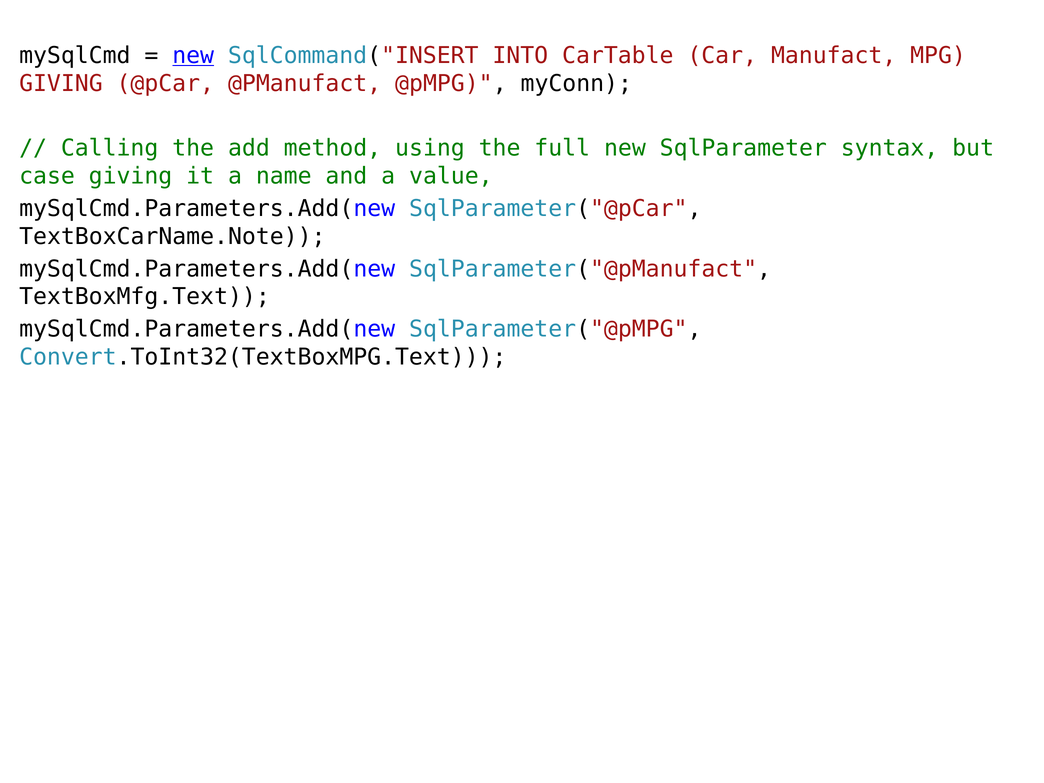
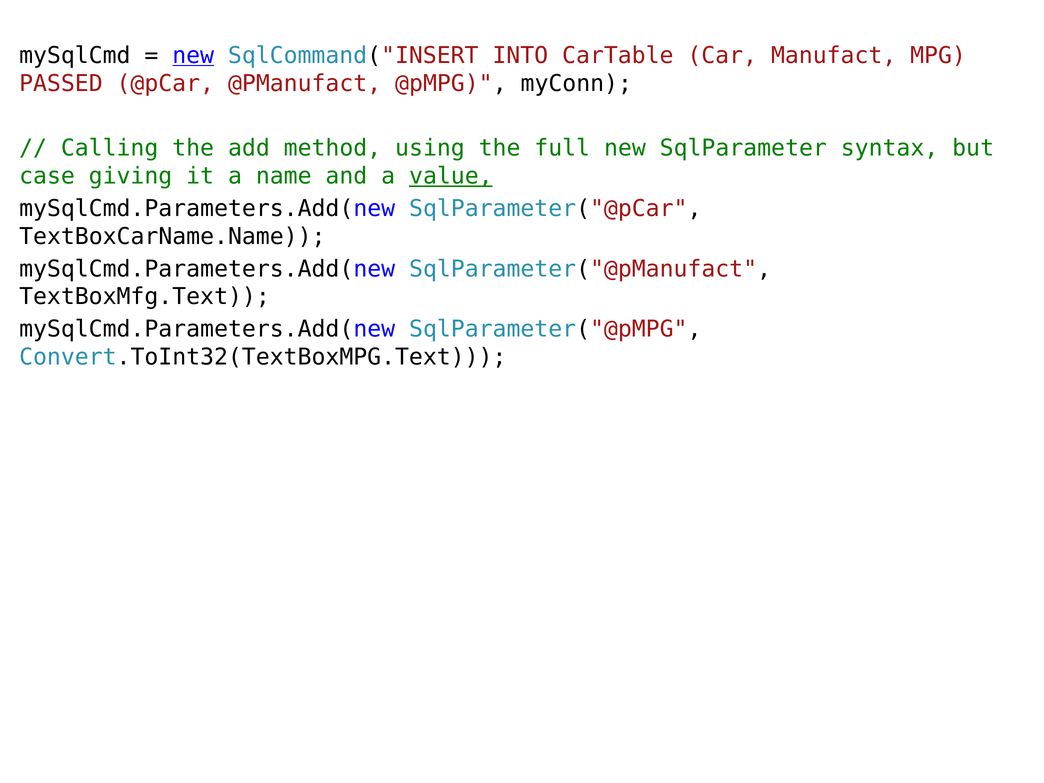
GIVING: GIVING -> PASSED (61, 83)
value underline: none -> present (451, 176)
TextBoxCarName.Note: TextBoxCarName.Note -> TextBoxCarName.Name (172, 236)
